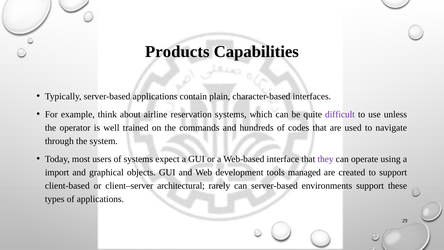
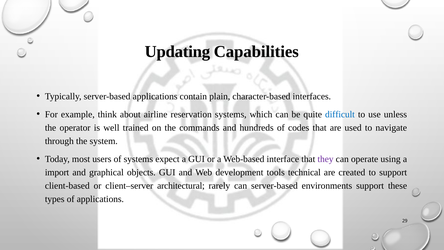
Products: Products -> Updating (177, 51)
difficult colour: purple -> blue (340, 114)
managed: managed -> technical (304, 172)
